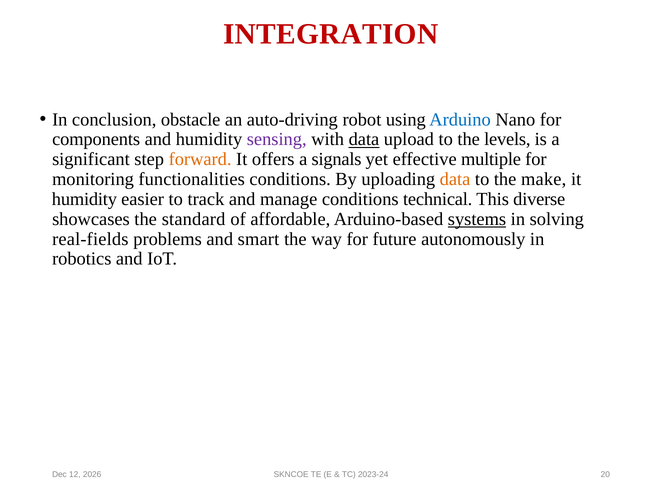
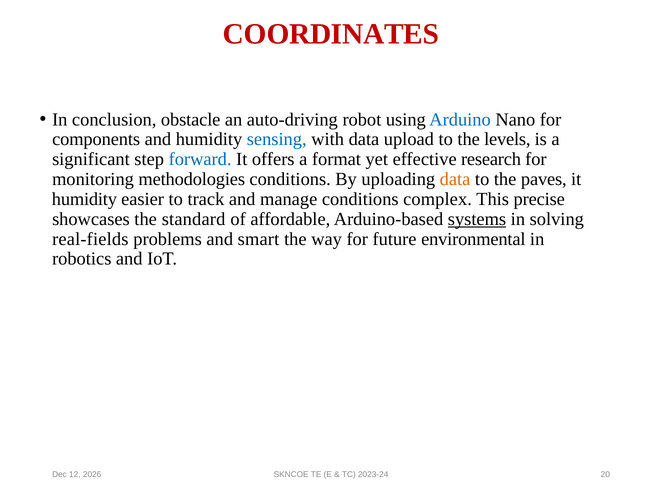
INTEGRATION: INTEGRATION -> COORDINATES (331, 34)
sensing colour: purple -> blue (277, 139)
data underline: present -> none (364, 139)
forward colour: orange -> blue (200, 159)
signals: signals -> format (336, 159)
multiple: multiple -> research (491, 159)
functionalities: functionalities -> methodologies (192, 179)
make: make -> paves (544, 179)
technical: technical -> complex (438, 199)
diverse: diverse -> precise (539, 199)
autonomously: autonomously -> environmental (473, 239)
